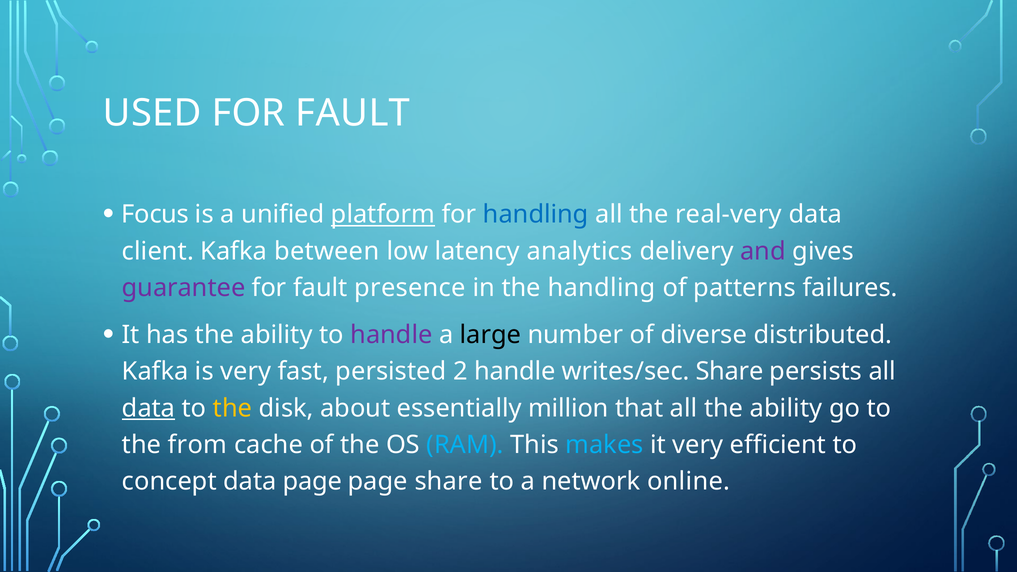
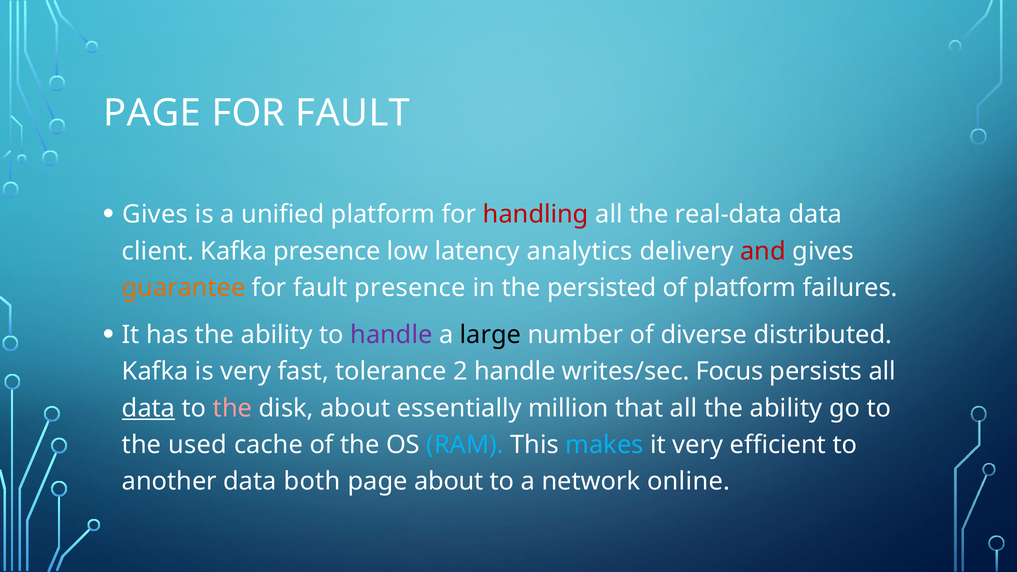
USED: USED -> PAGE (152, 113)
Focus: Focus -> Gives (155, 215)
platform underline: present -> none (383, 215)
handling colour: blue -> red (536, 215)
real-very: real-very -> real-data (729, 215)
Kafka between: between -> presence (327, 251)
and colour: purple -> red (763, 251)
guarantee colour: purple -> orange (184, 288)
the handling: handling -> persisted (602, 288)
of patterns: patterns -> platform (745, 288)
persisted: persisted -> tolerance (391, 372)
writes/sec Share: Share -> Focus (730, 372)
the colour: yellow -> pink (233, 408)
from: from -> used (197, 445)
concept: concept -> another (169, 481)
data page: page -> both (312, 481)
page share: share -> about (449, 481)
